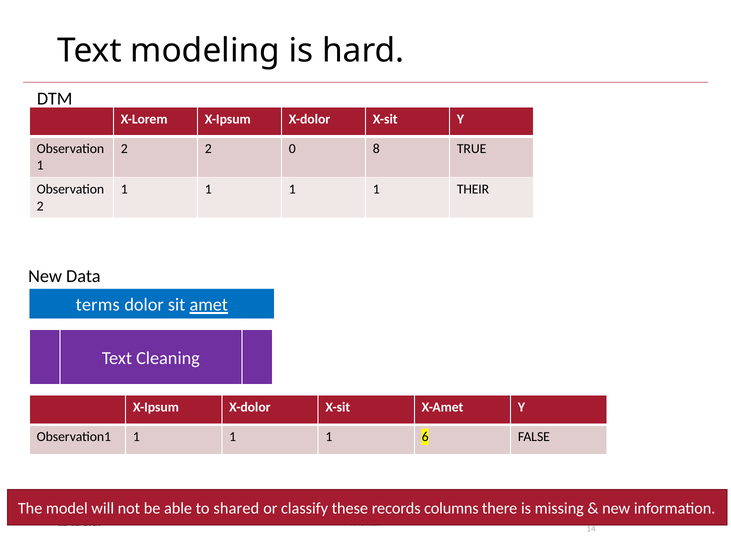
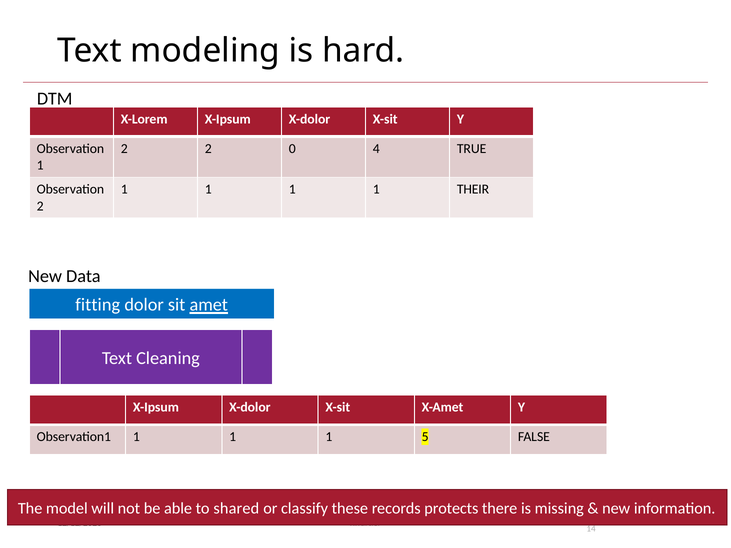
8: 8 -> 4 (376, 149)
terms: terms -> fitting (98, 305)
6: 6 -> 5 (425, 437)
columns: columns -> protects (451, 509)
